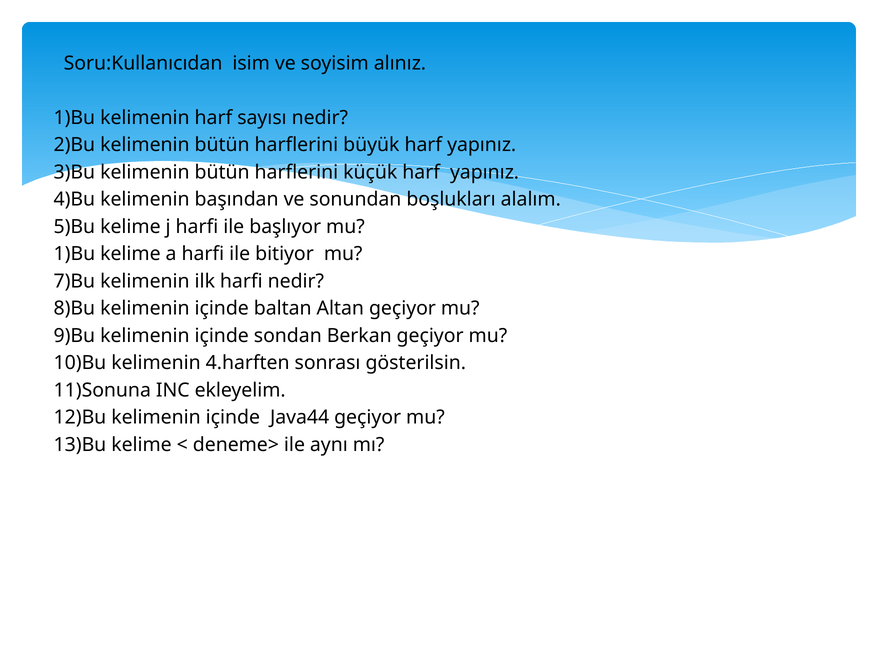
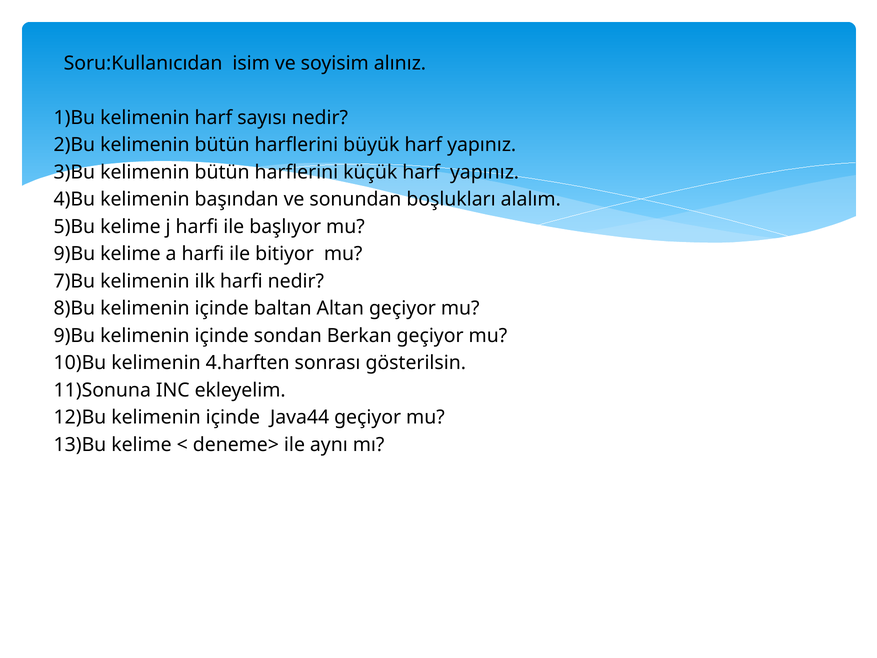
1)Bu: 1)Bu -> 9)Bu (74, 254)
